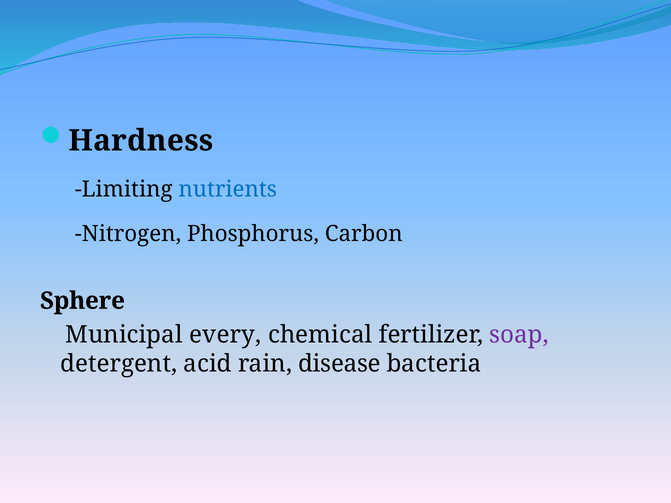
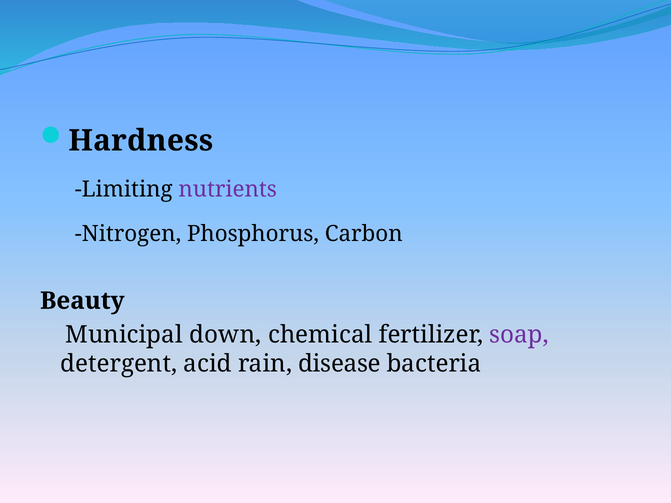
nutrients colour: blue -> purple (228, 189)
Sphere: Sphere -> Beauty (82, 301)
every: every -> down (225, 335)
